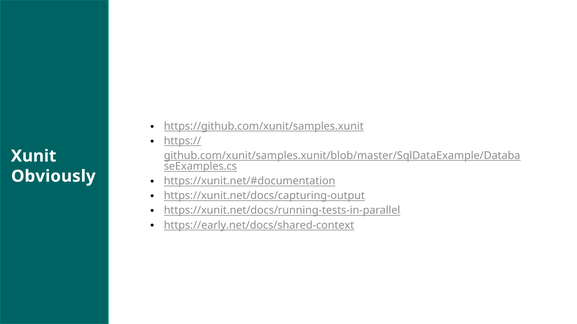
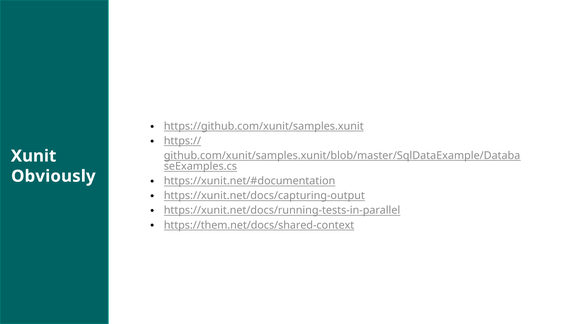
https://early.net/docs/shared-context: https://early.net/docs/shared-context -> https://them.net/docs/shared-context (259, 226)
